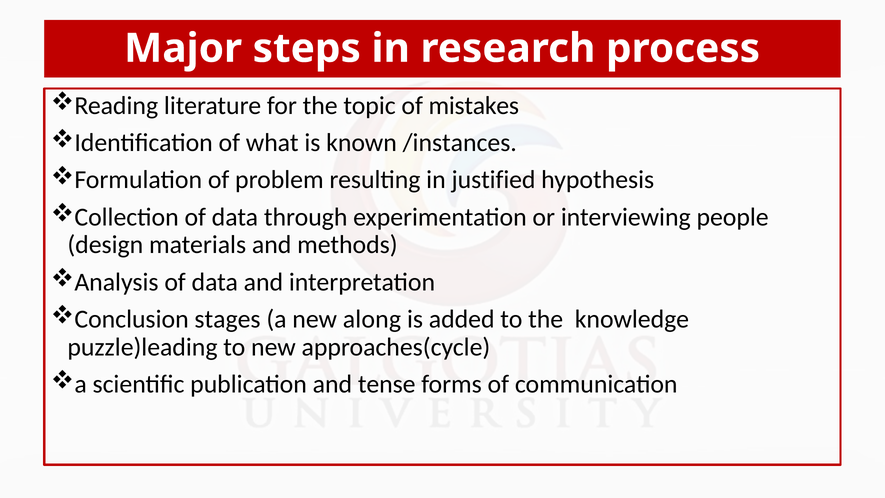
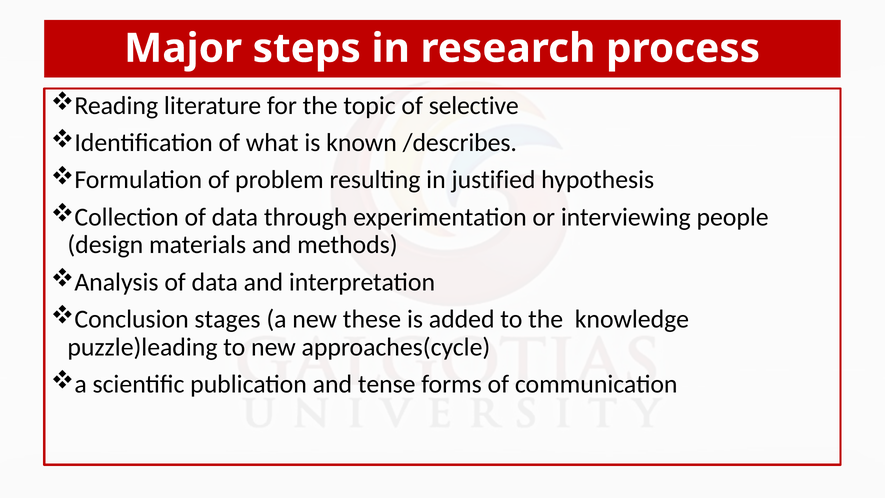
mistakes: mistakes -> selective (474, 106)
/instances: /instances -> /describes (460, 143)
along: along -> these (372, 319)
